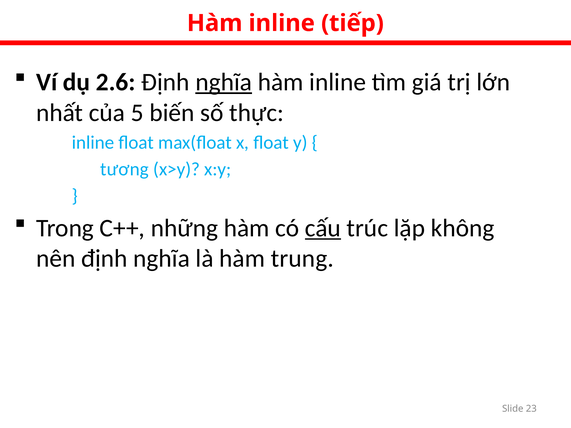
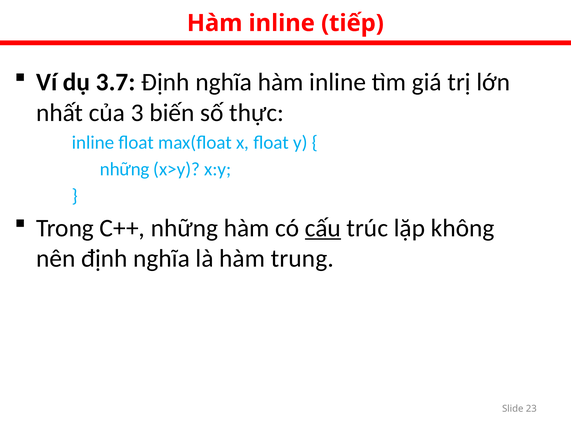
2.6: 2.6 -> 3.7 (116, 82)
nghĩa underline: present -> none (224, 82)
5: 5 -> 3 (137, 113)
tương: tương -> những (125, 169)
